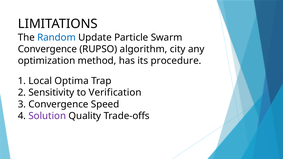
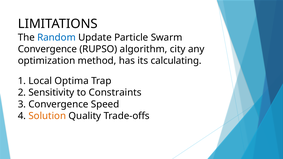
procedure: procedure -> calculating (176, 61)
Verification: Verification -> Constraints (115, 93)
Solution colour: purple -> orange (47, 116)
